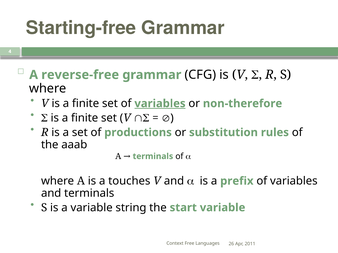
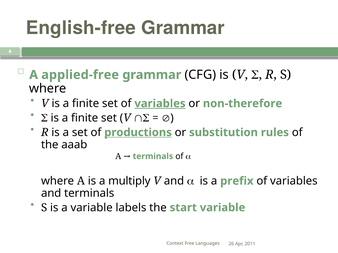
Starting-free: Starting-free -> English-free (81, 28)
reverse-free: reverse-free -> applied-free (80, 75)
productions underline: none -> present (138, 133)
touches: touches -> multiply (129, 181)
string: string -> labels (131, 208)
